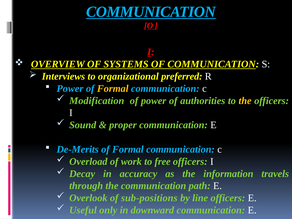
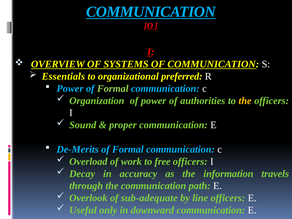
Interviews: Interviews -> Essentials (63, 76)
Formal colour: yellow -> light green (113, 89)
Modification: Modification -> Organization (97, 101)
sub-positions: sub-positions -> sub-adequate (149, 198)
